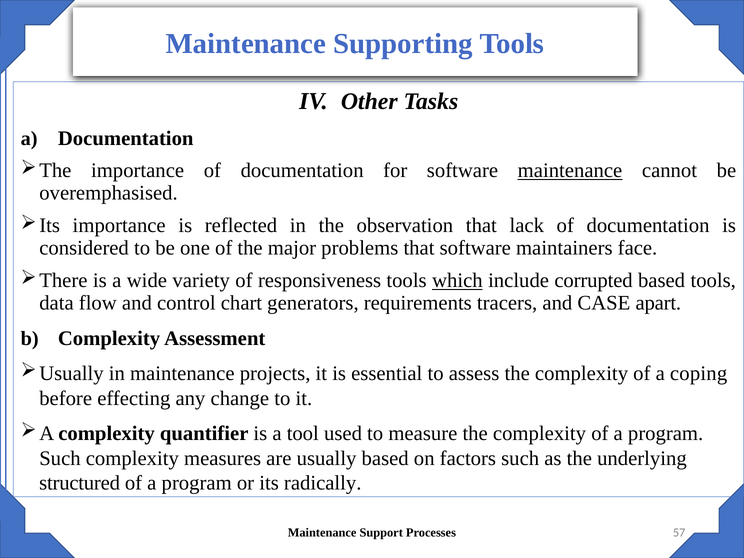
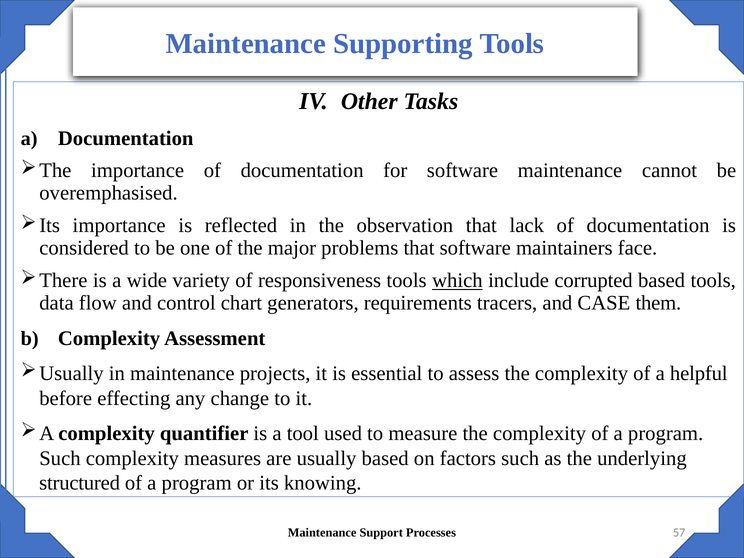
maintenance underline: present -> none (570, 171)
apart: apart -> them (658, 303)
coping: coping -> helpful (699, 373)
radically: radically -> knowing (323, 483)
